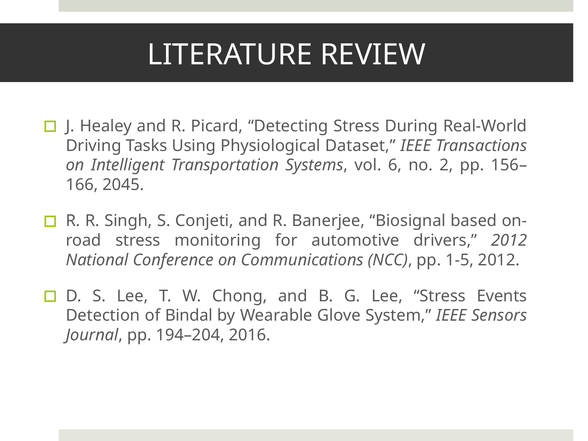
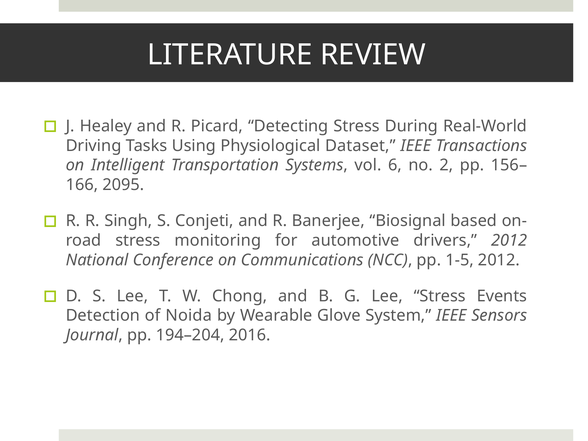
2045: 2045 -> 2095 (123, 185)
Bindal: Bindal -> Noida (189, 316)
